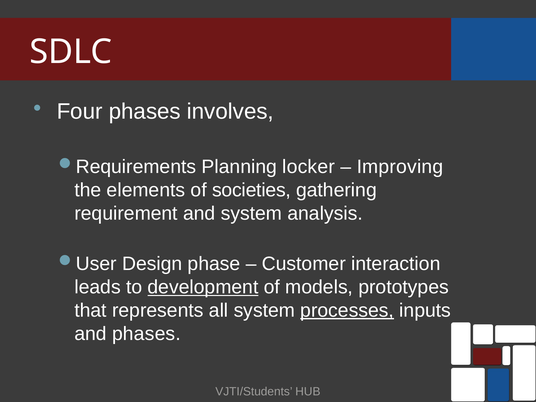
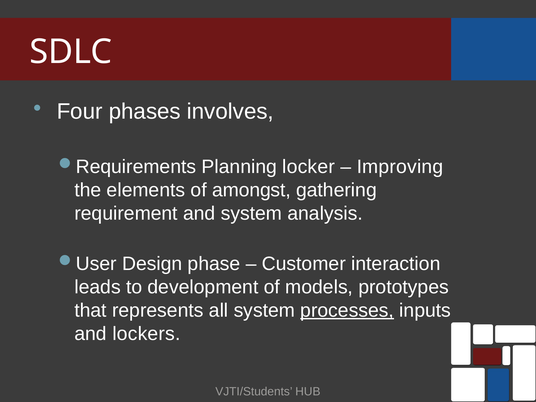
societies: societies -> amongst (251, 190)
development underline: present -> none (203, 287)
and phases: phases -> lockers (146, 334)
